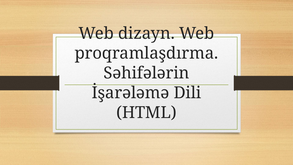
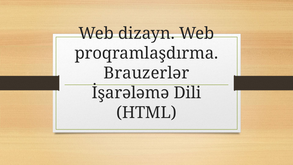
Səhifələrin: Səhifələrin -> Brauzerlər (146, 73)
